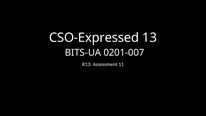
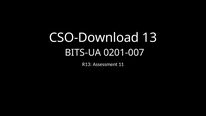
CSO-Expressed: CSO-Expressed -> CSO-Download (94, 38)
